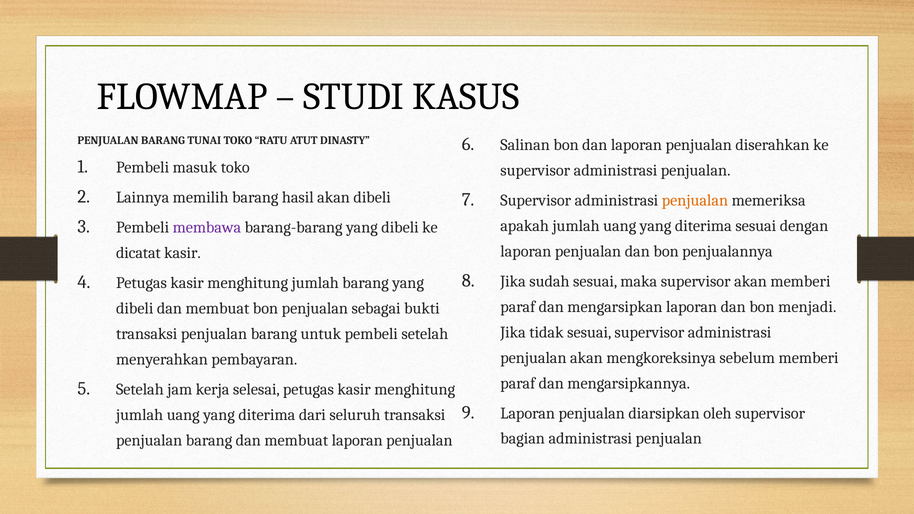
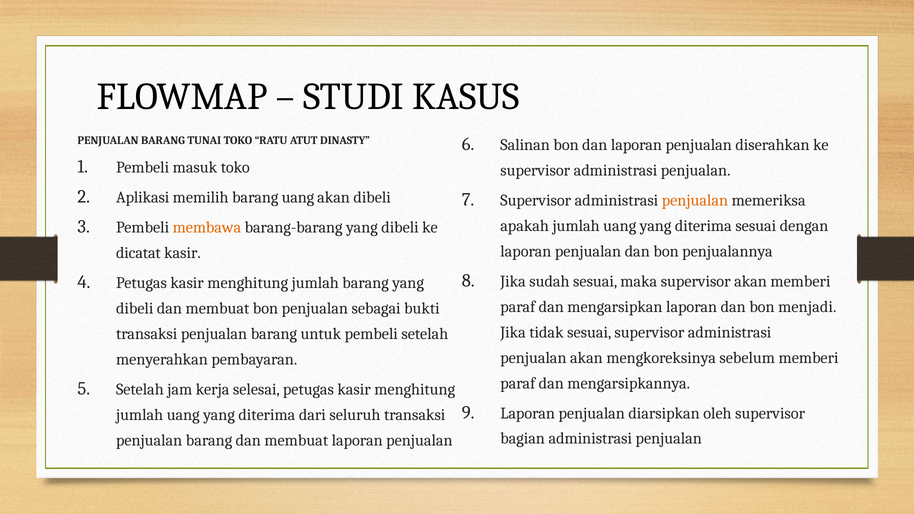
Lainnya: Lainnya -> Aplikasi (143, 198)
barang hasil: hasil -> uang (298, 198)
membawa colour: purple -> orange (207, 228)
